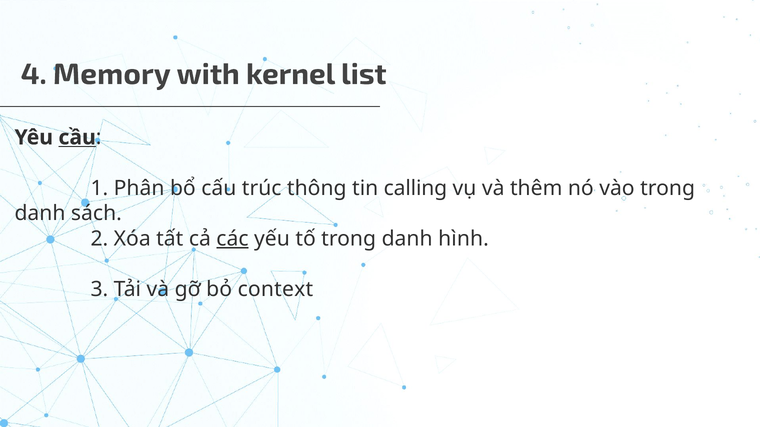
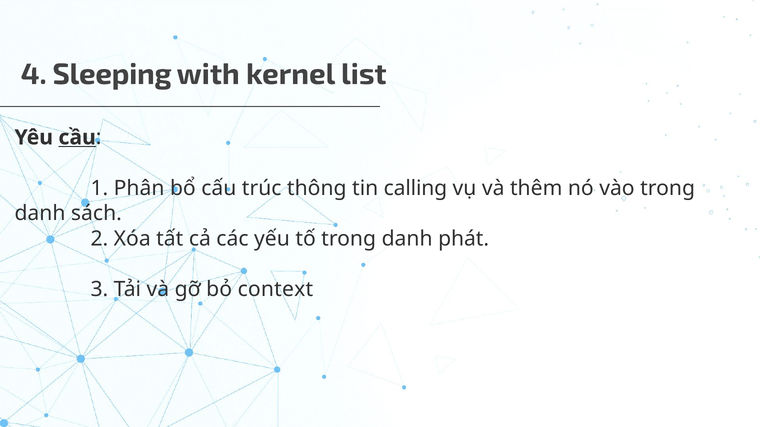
Memory: Memory -> Sleeping (112, 74)
các underline: present -> none (232, 239)
hình: hình -> phát (464, 239)
